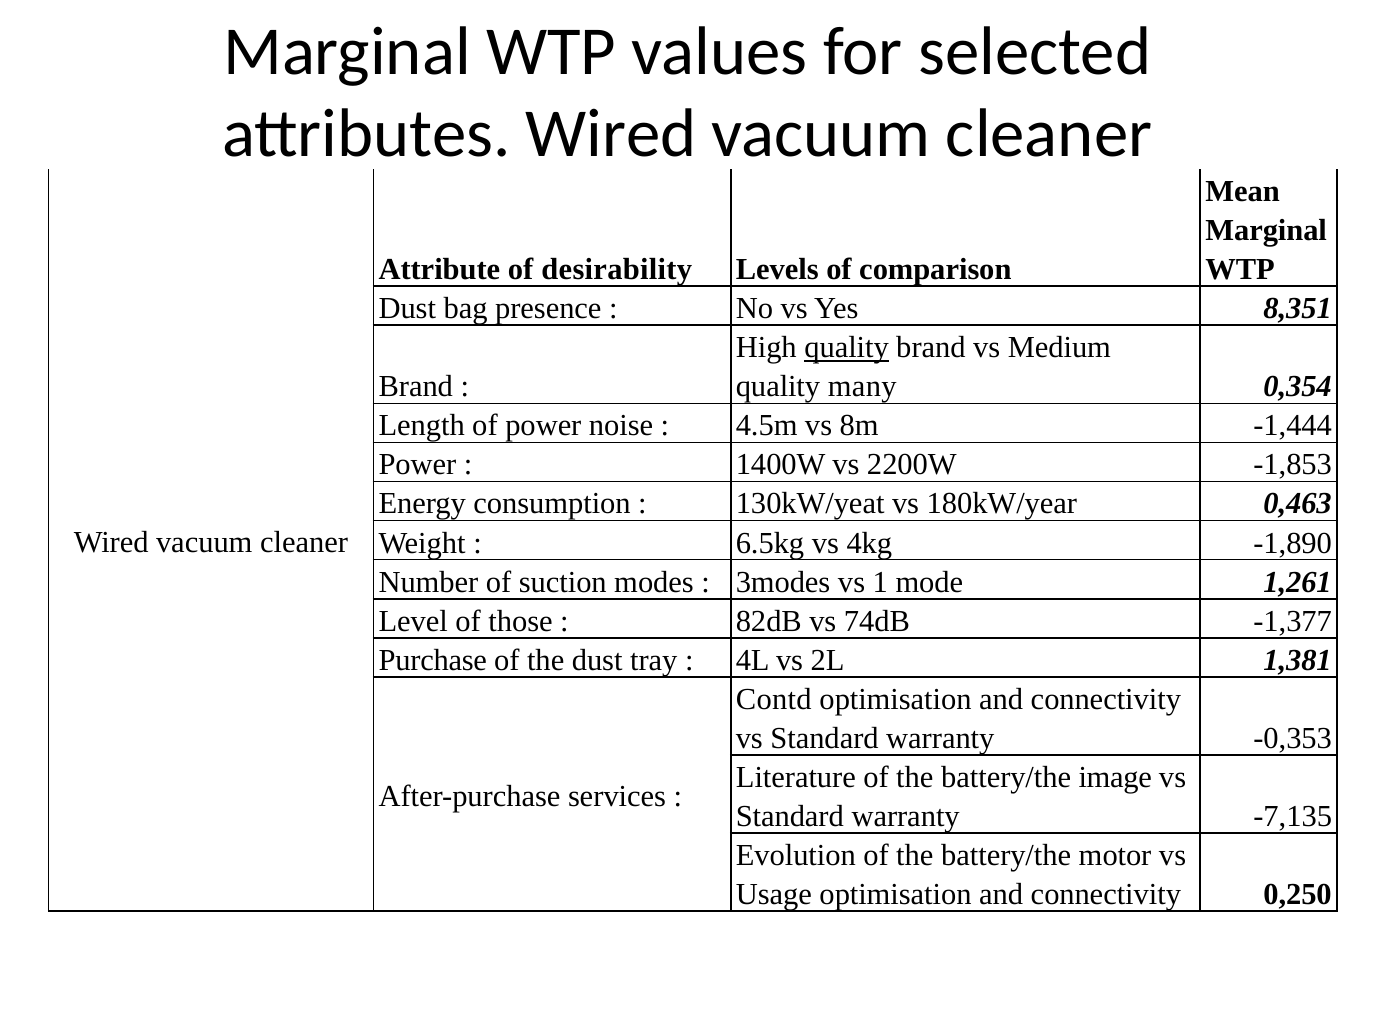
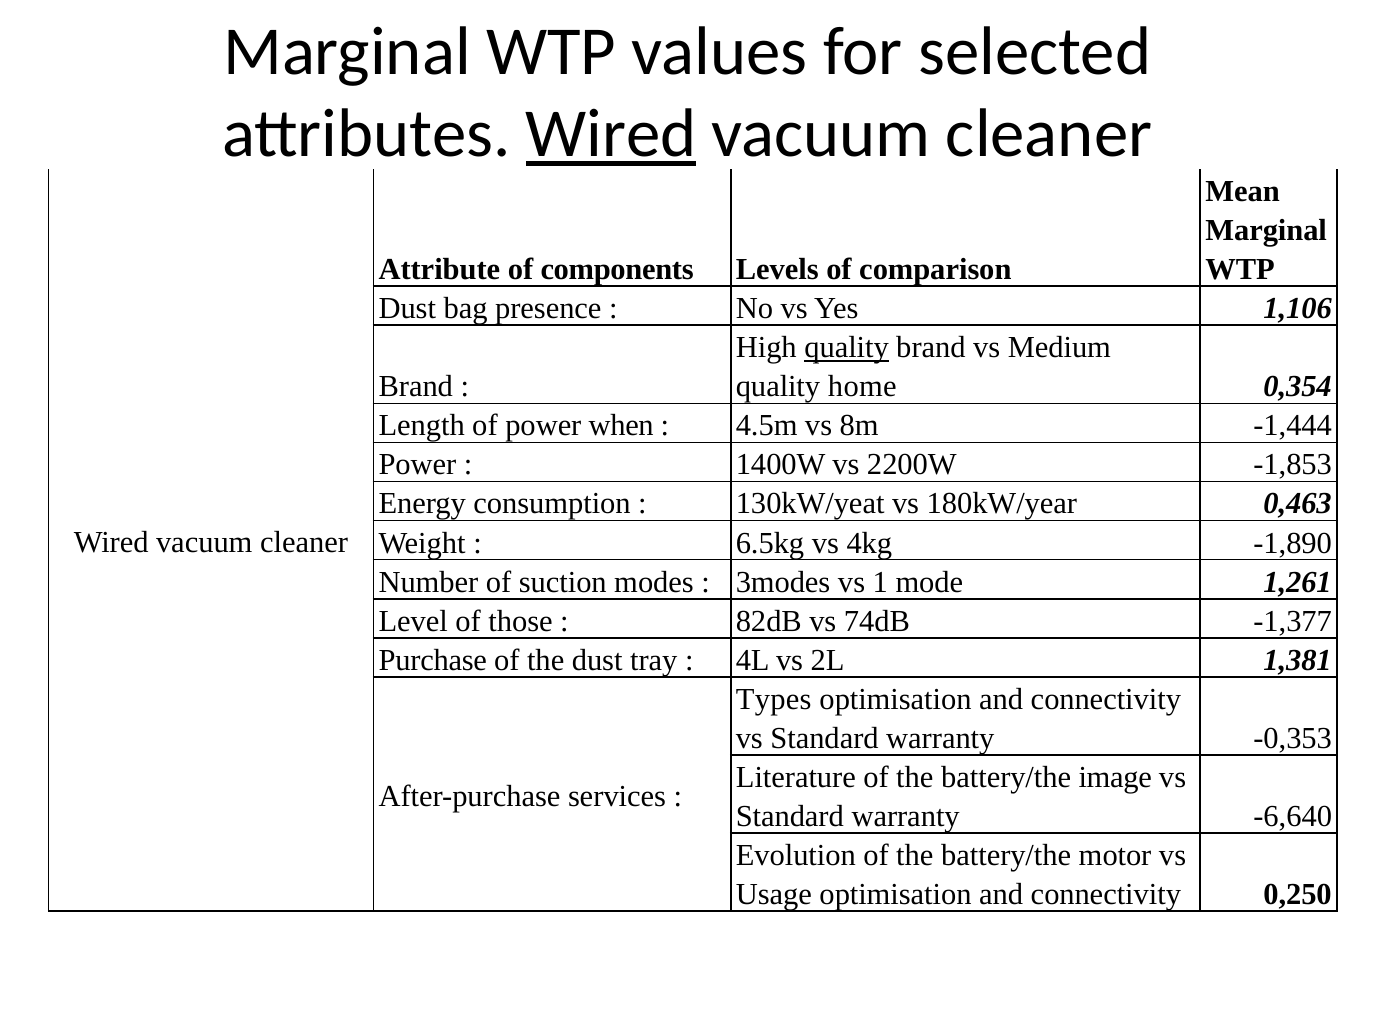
Wired underline: none -> present (611, 134)
desirability: desirability -> components (617, 270)
8,351: 8,351 -> 1,106 (1298, 309)
many: many -> home (862, 387)
noise: noise -> when (621, 426)
Contd: Contd -> Types (774, 699)
-7,135: -7,135 -> -6,640 (1293, 817)
